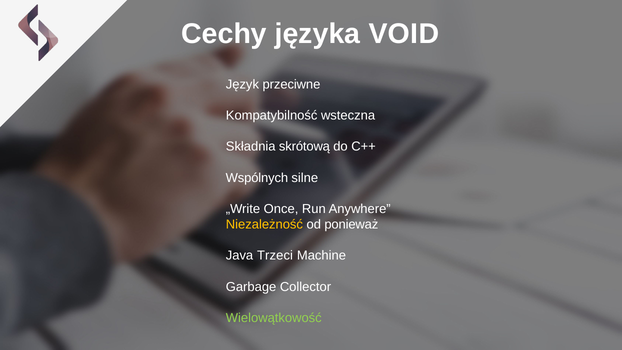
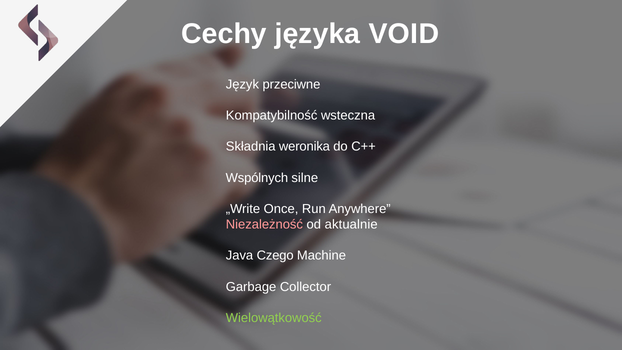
skrótową: skrótową -> weronika (304, 147)
Niezależność colour: yellow -> pink (264, 224)
ponieważ: ponieważ -> aktualnie (351, 224)
Trzeci: Trzeci -> Czego (275, 256)
